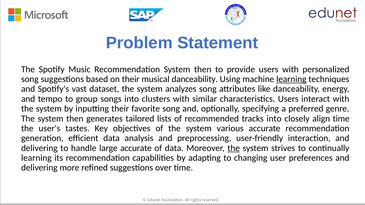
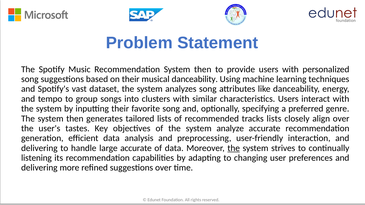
learning underline: present -> none (291, 79)
tracks into: into -> lists (274, 119)
align time: time -> over (341, 119)
various: various -> analyze (230, 129)
learning: learning -> listening (36, 158)
